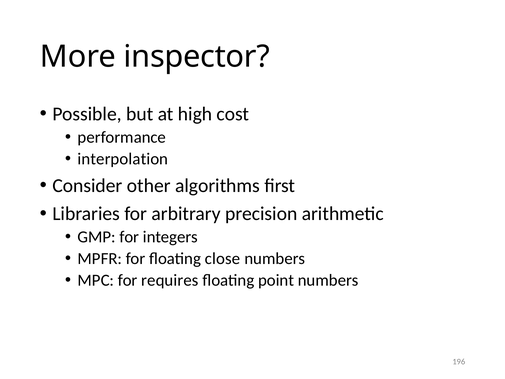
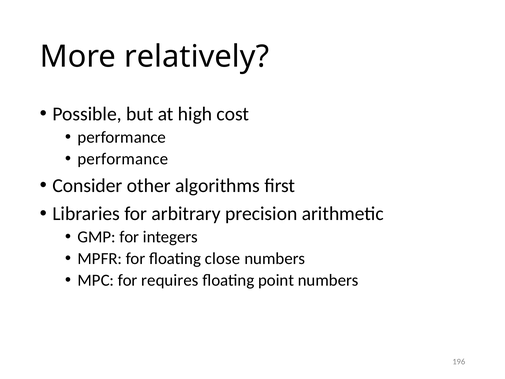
inspector: inspector -> relatively (197, 57)
interpolation: interpolation -> performance (123, 159)
